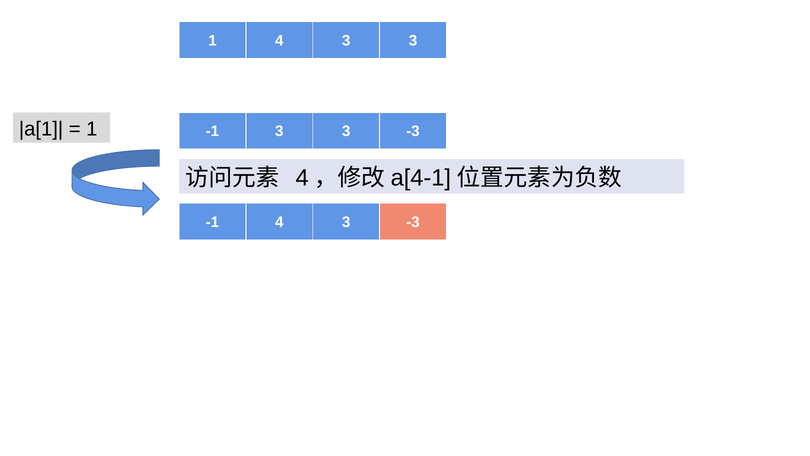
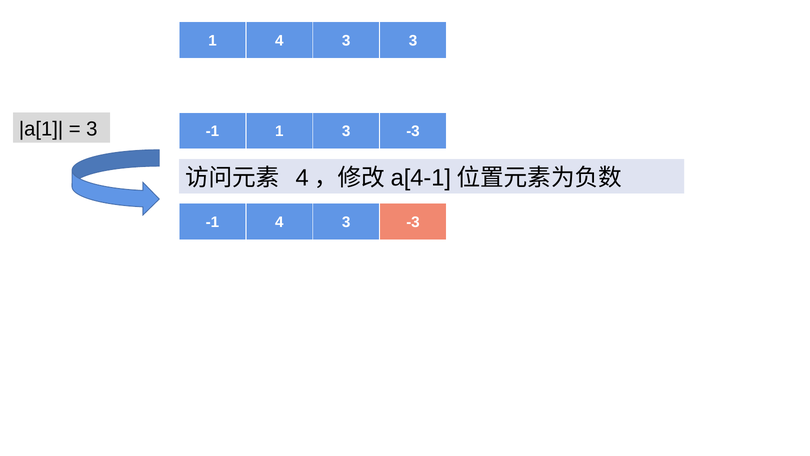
1: 1 -> 3 (92, 129)
-1 3: 3 -> 1 (279, 131)
